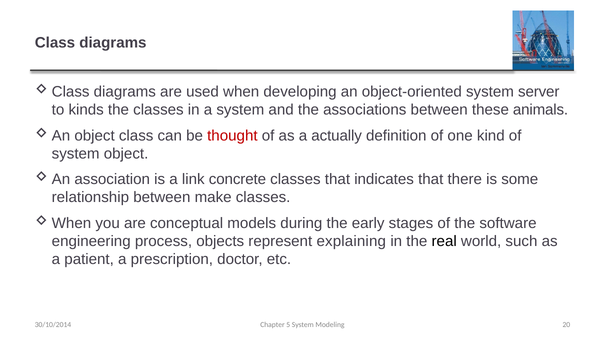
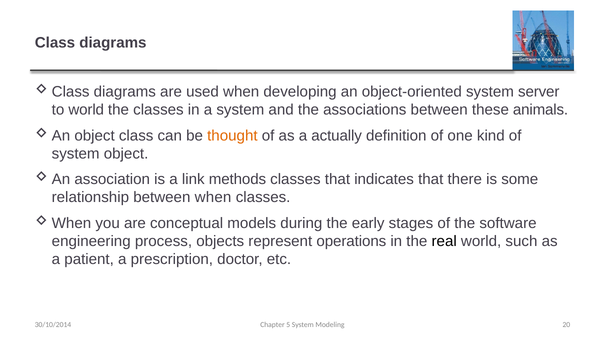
to kinds: kinds -> world (86, 110)
thought colour: red -> orange (232, 136)
concrete: concrete -> methods (237, 180)
between make: make -> when (213, 198)
explaining: explaining -> operations (351, 242)
